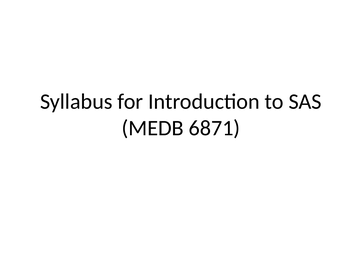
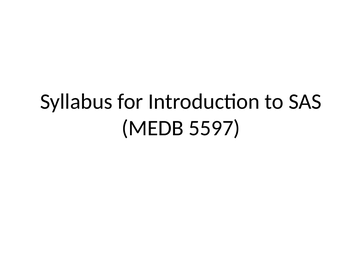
6871: 6871 -> 5597 (214, 128)
